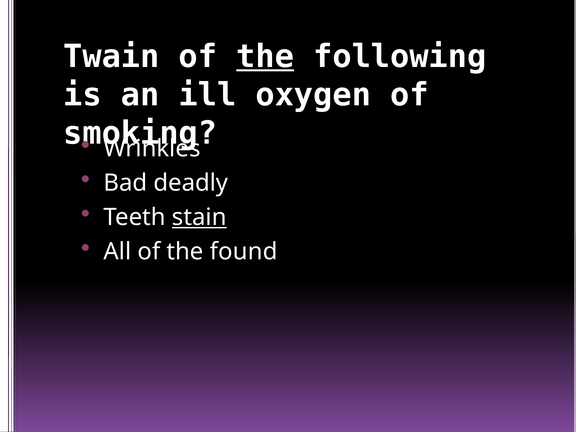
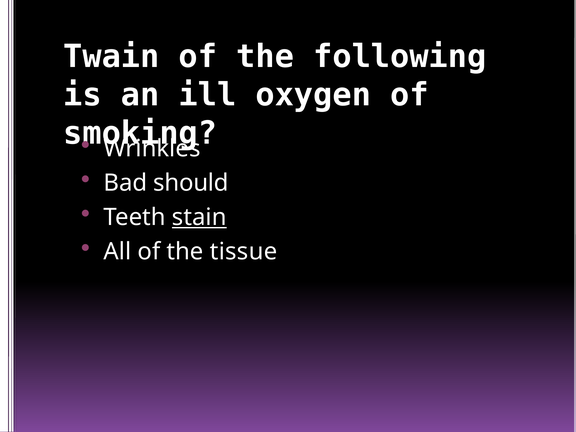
the underline: present -> none (265, 57)
deadly: deadly -> should (191, 183)
found: found -> tissue (244, 252)
